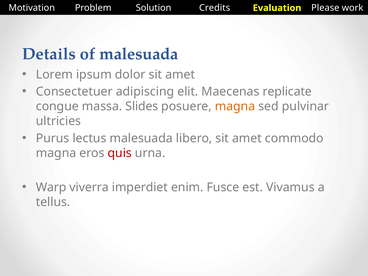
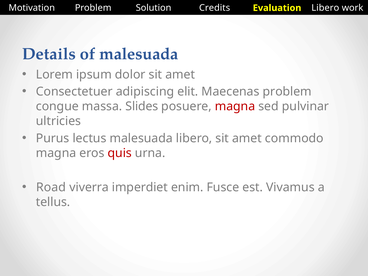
Evaluation Please: Please -> Libero (325, 8)
Maecenas replicate: replicate -> problem (287, 92)
magna colour: orange -> red (235, 106)
Warp: Warp -> Road (51, 187)
